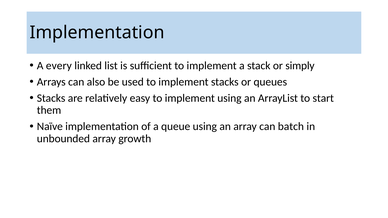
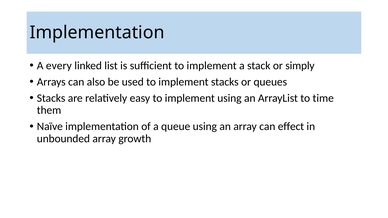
start: start -> time (323, 98)
batch: batch -> effect (291, 127)
